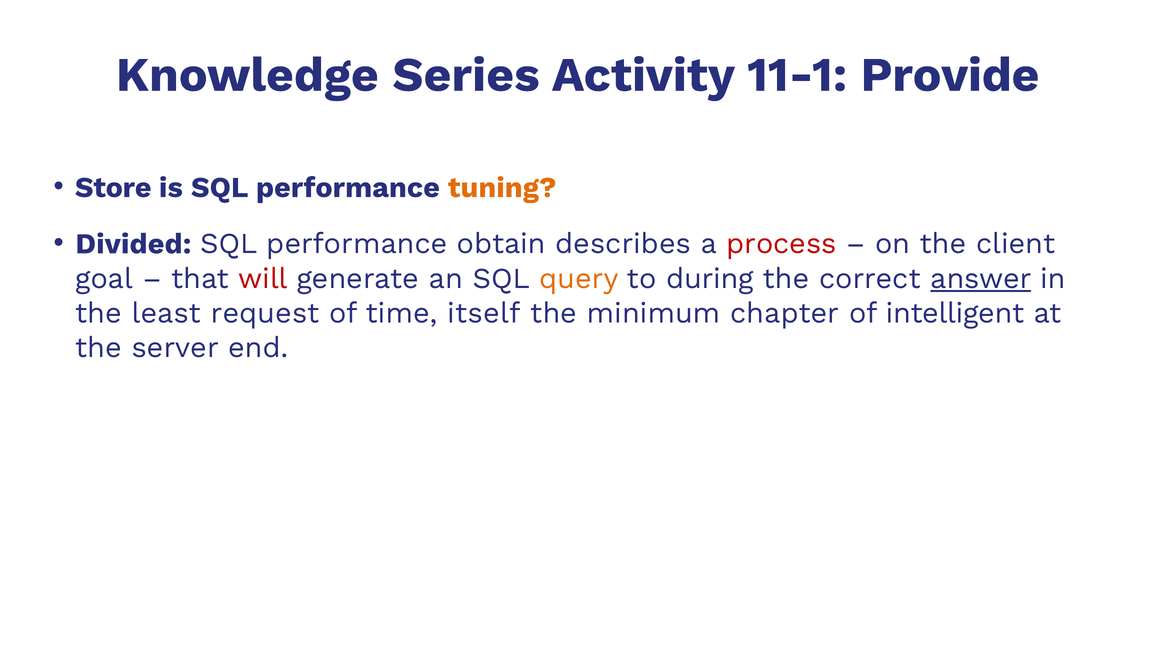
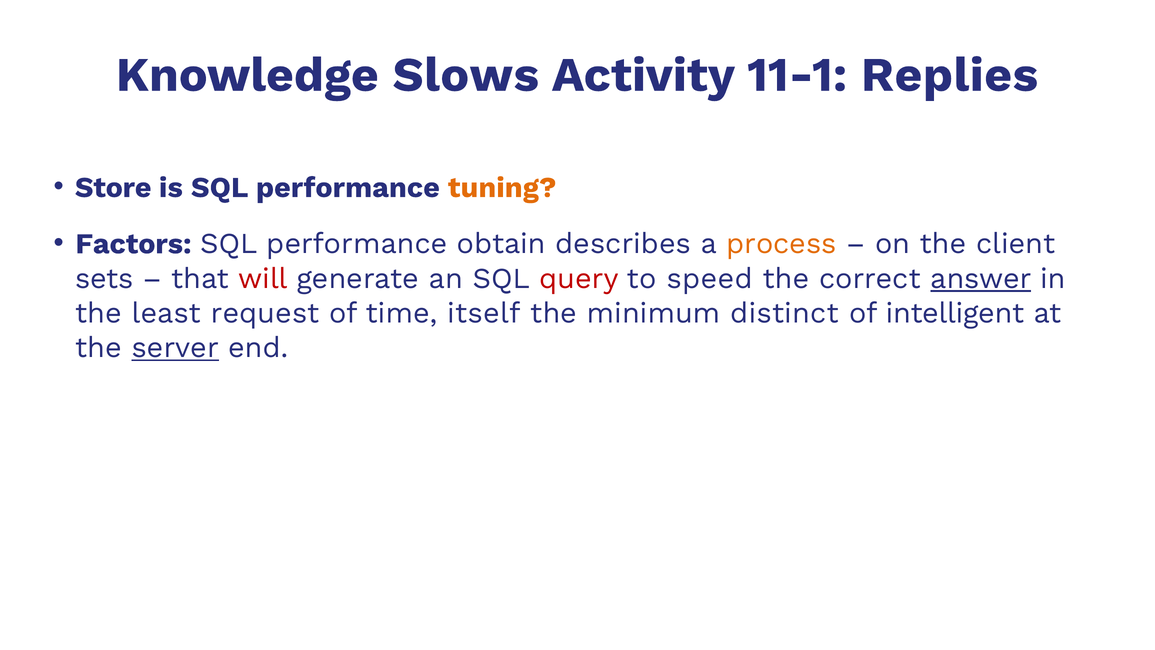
Series: Series -> Slows (466, 75)
Provide: Provide -> Replies (950, 75)
Divided: Divided -> Factors (133, 244)
process colour: red -> orange (781, 244)
goal: goal -> sets (104, 278)
query colour: orange -> red (579, 278)
during: during -> speed (710, 278)
chapter: chapter -> distinct (785, 313)
server underline: none -> present (175, 348)
